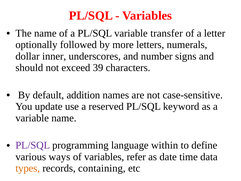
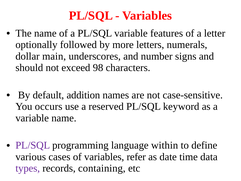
transfer: transfer -> features (167, 33)
inner: inner -> main (54, 56)
39: 39 -> 98 (98, 68)
update: update -> occurs (49, 106)
ways: ways -> cases (59, 157)
types colour: orange -> purple (28, 168)
